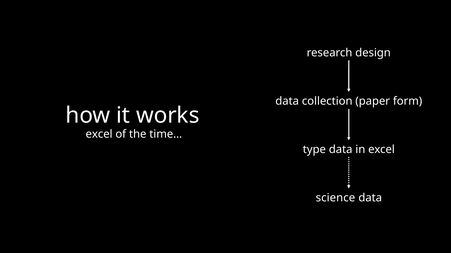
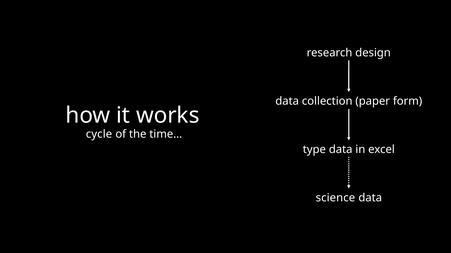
excel: excel -> cycle (99, 135)
